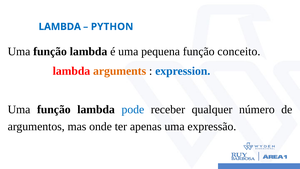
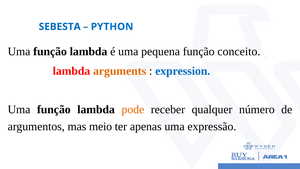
LAMBDA: LAMBDA -> SEBESTA (60, 27)
pode colour: blue -> orange (133, 109)
onde: onde -> meio (101, 126)
